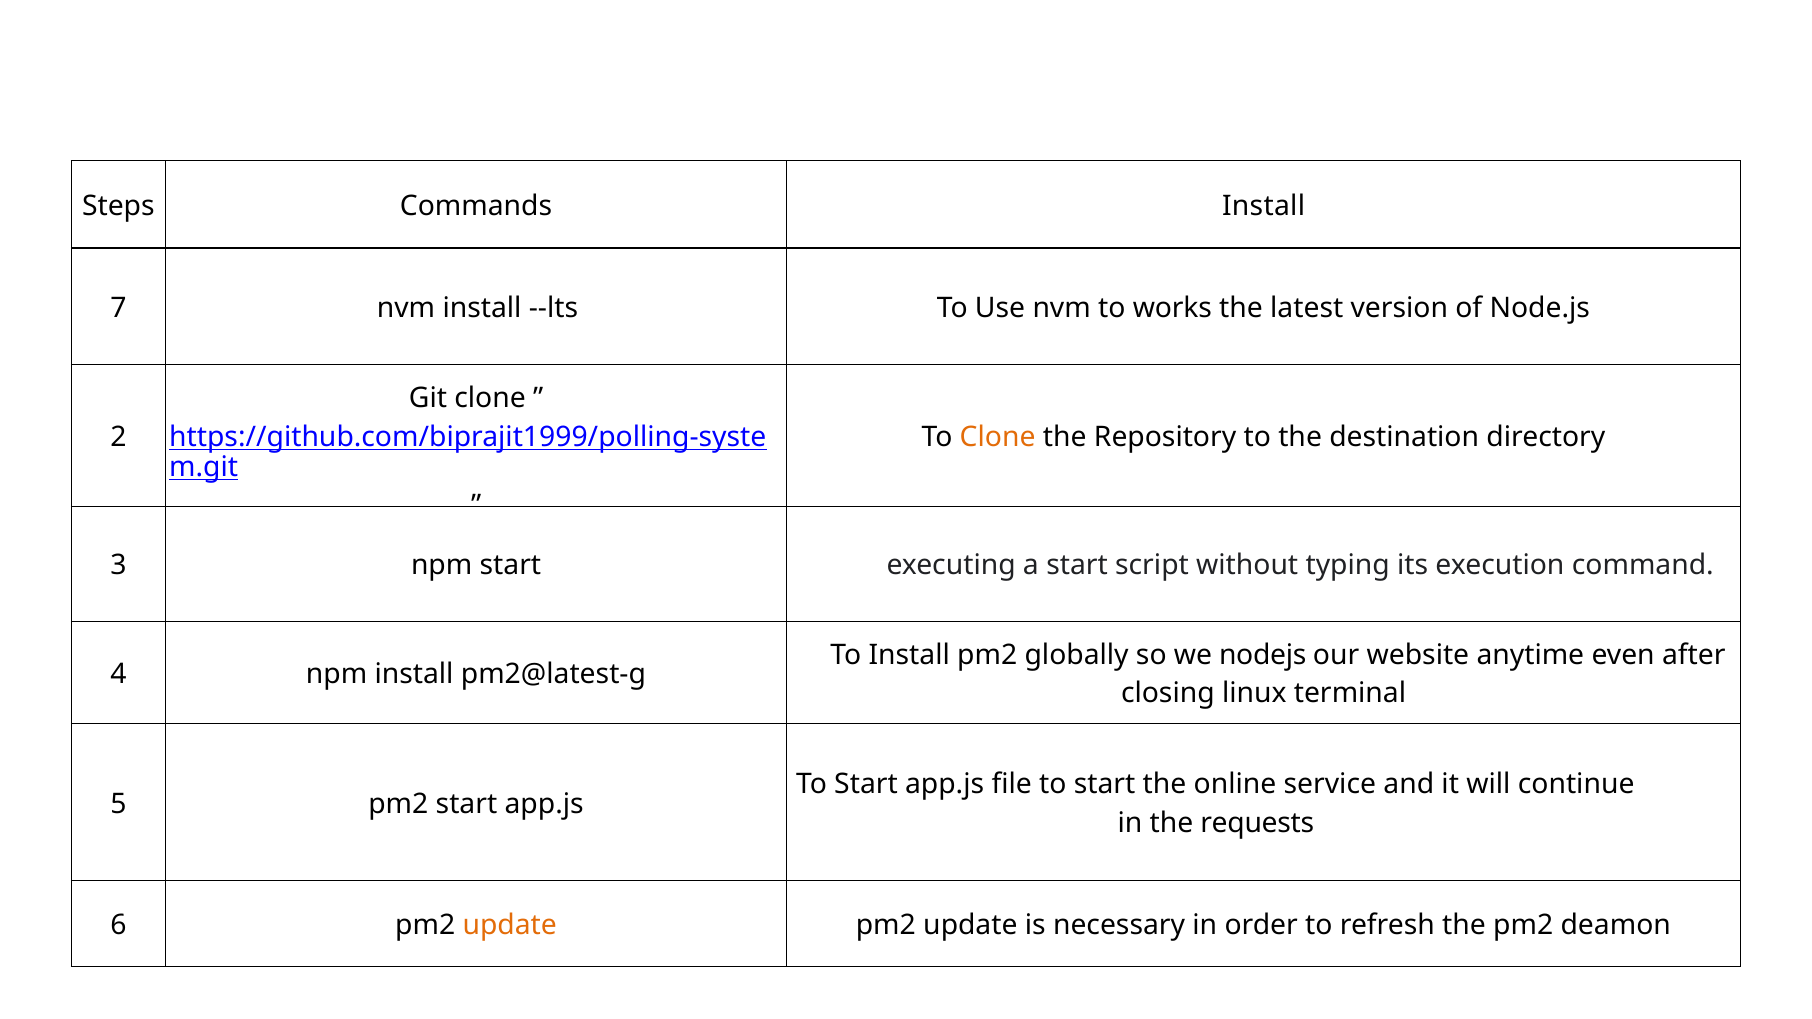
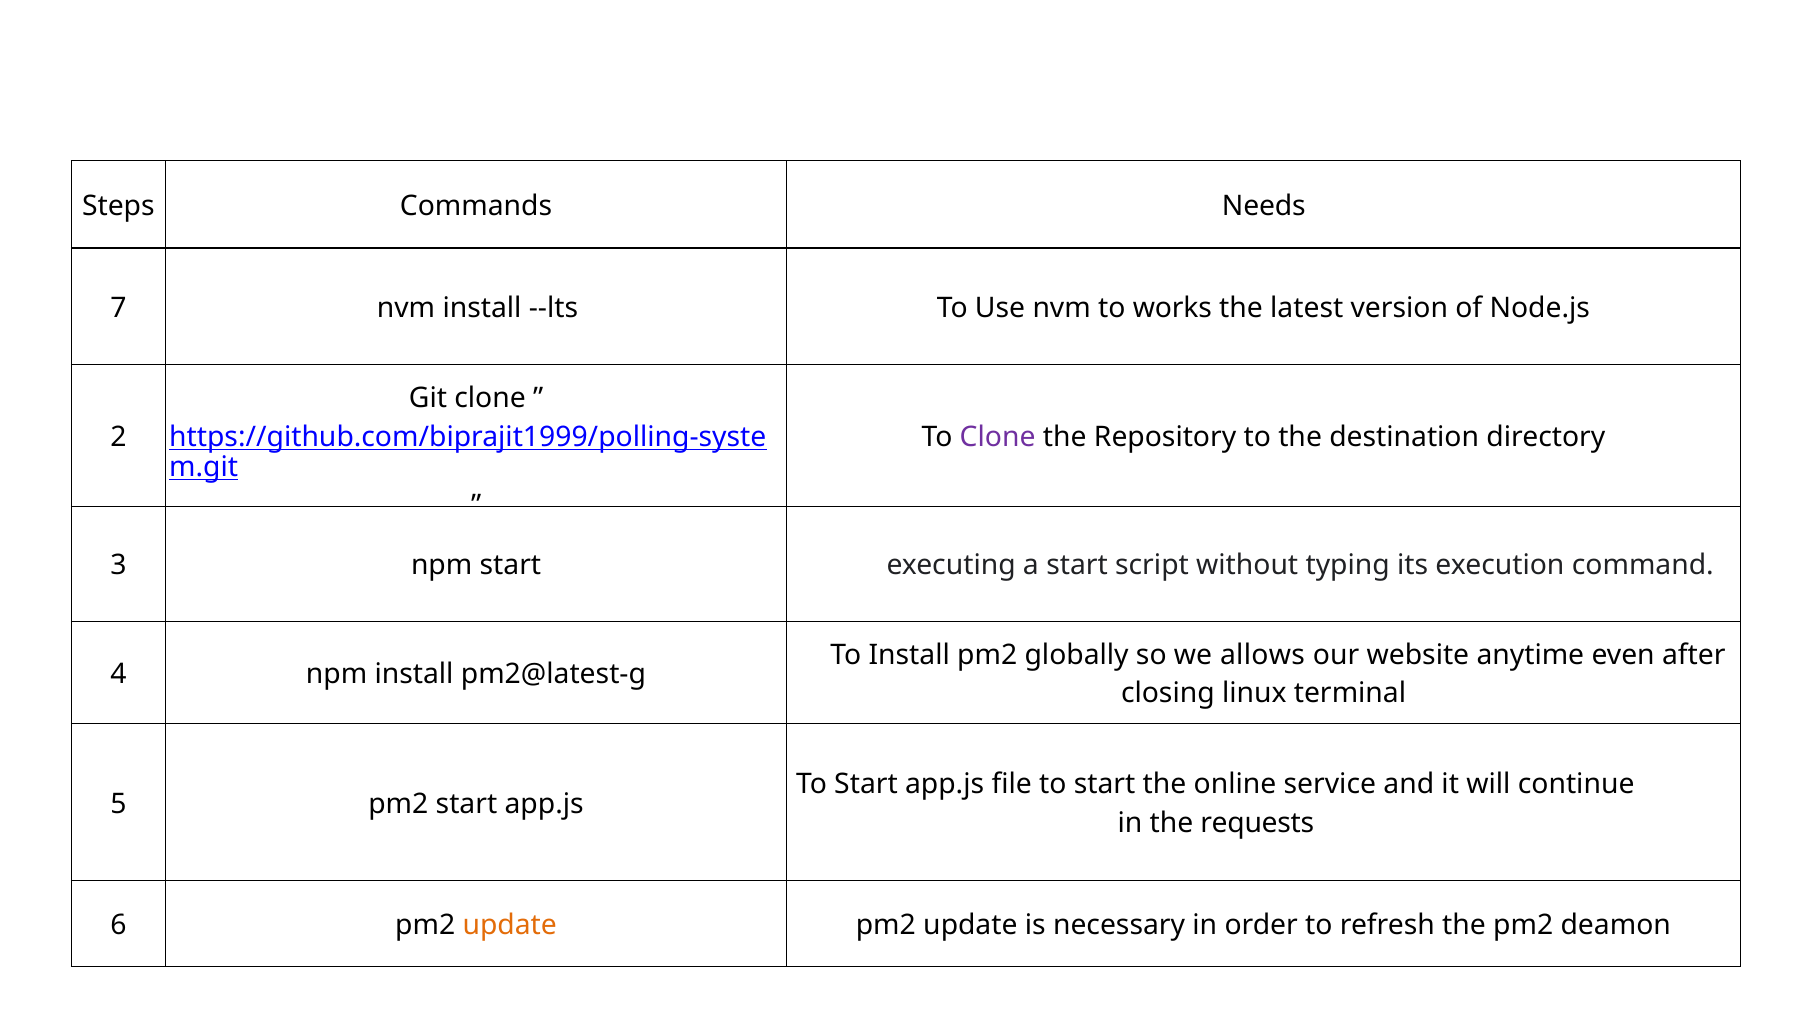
Commands Install: Install -> Needs (1264, 206)
Clone colour: orange -> purple (998, 437)
nodejs: nodejs -> allows (1262, 655)
